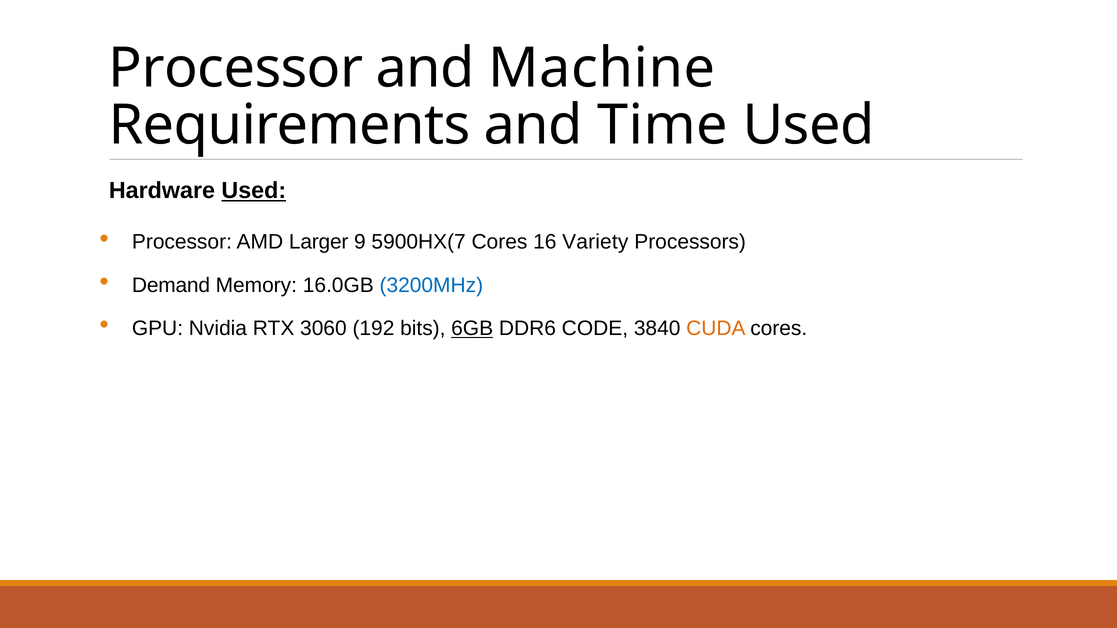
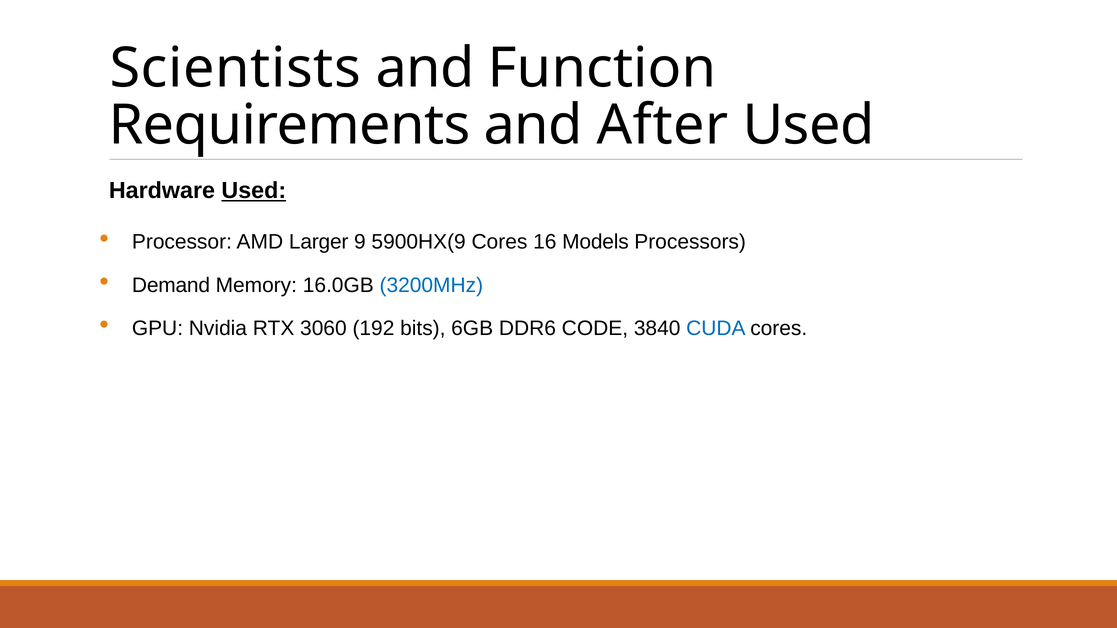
Processor: Processor -> Scientists (235, 68)
Machine: Machine -> Function (602, 68)
Time: Time -> After (662, 125)
5900HX(7: 5900HX(7 -> 5900HX(9 (419, 242)
Variety: Variety -> Models (595, 242)
6GB underline: present -> none (472, 329)
CUDA colour: orange -> blue (716, 329)
